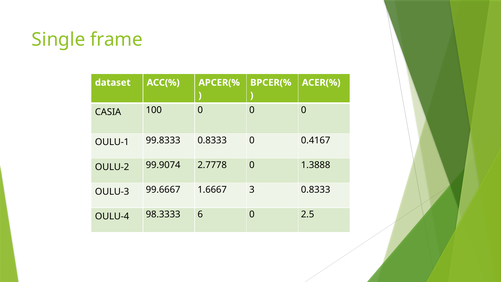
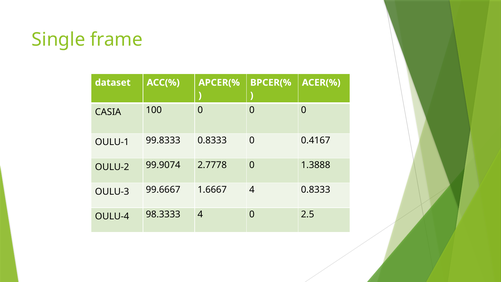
1.6667 3: 3 -> 4 (252, 190)
98.3333 6: 6 -> 4 (200, 214)
